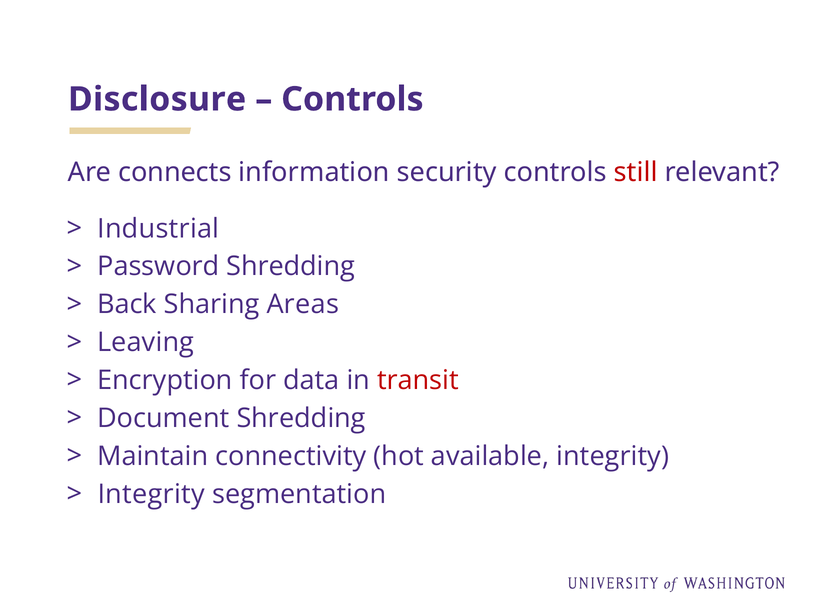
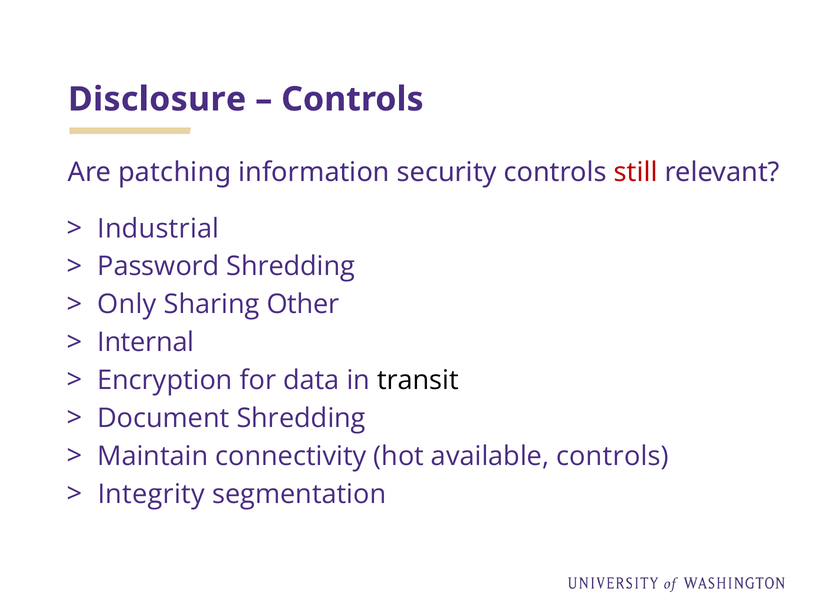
connects: connects -> patching (175, 173)
Back: Back -> Only (127, 305)
Areas: Areas -> Other (303, 305)
Leaving: Leaving -> Internal (146, 343)
transit colour: red -> black (418, 381)
available integrity: integrity -> controls (613, 457)
